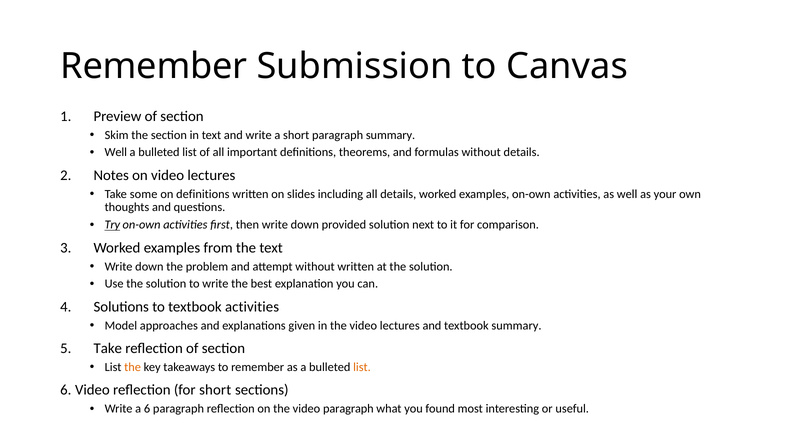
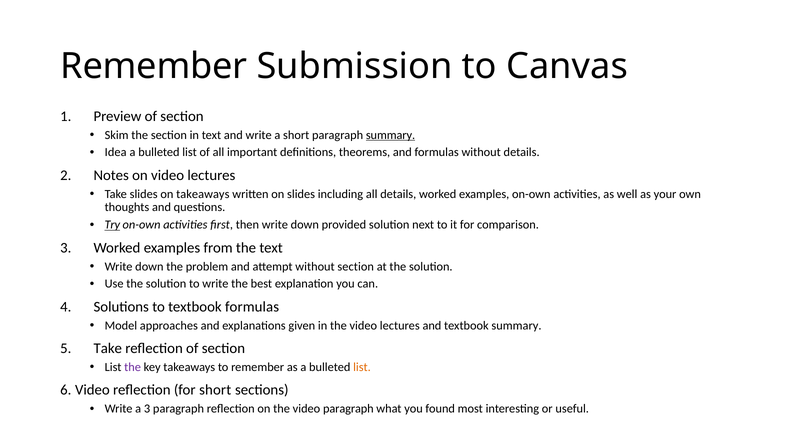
summary underline: none -> present (391, 135)
Well: Well -> Idea (116, 153)
Take some: some -> slides (144, 194)
on definitions: definitions -> takeaways (203, 194)
without written: written -> section (356, 267)
textbook activities: activities -> formulas (252, 307)
the colour: orange -> purple (133, 368)
a 6: 6 -> 3 (147, 409)
